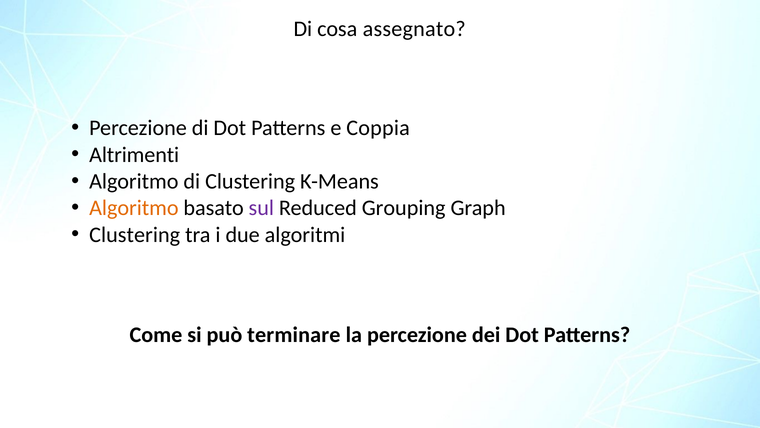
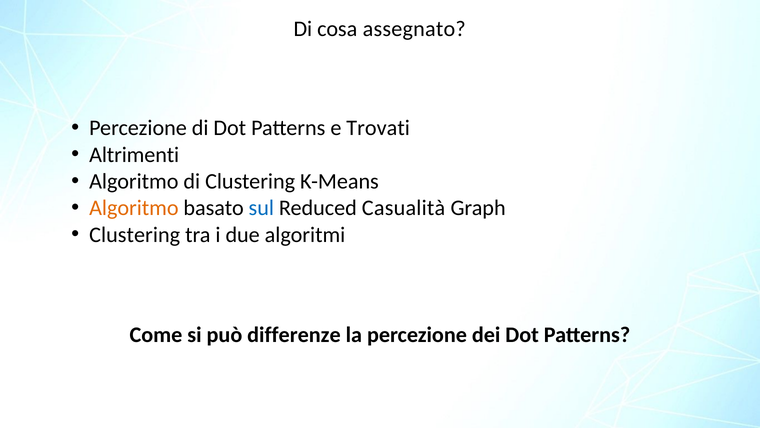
Coppia: Coppia -> Trovati (378, 128)
sul colour: purple -> blue (261, 208)
Grouping: Grouping -> Casualità (404, 208)
terminare: terminare -> differenze (294, 335)
